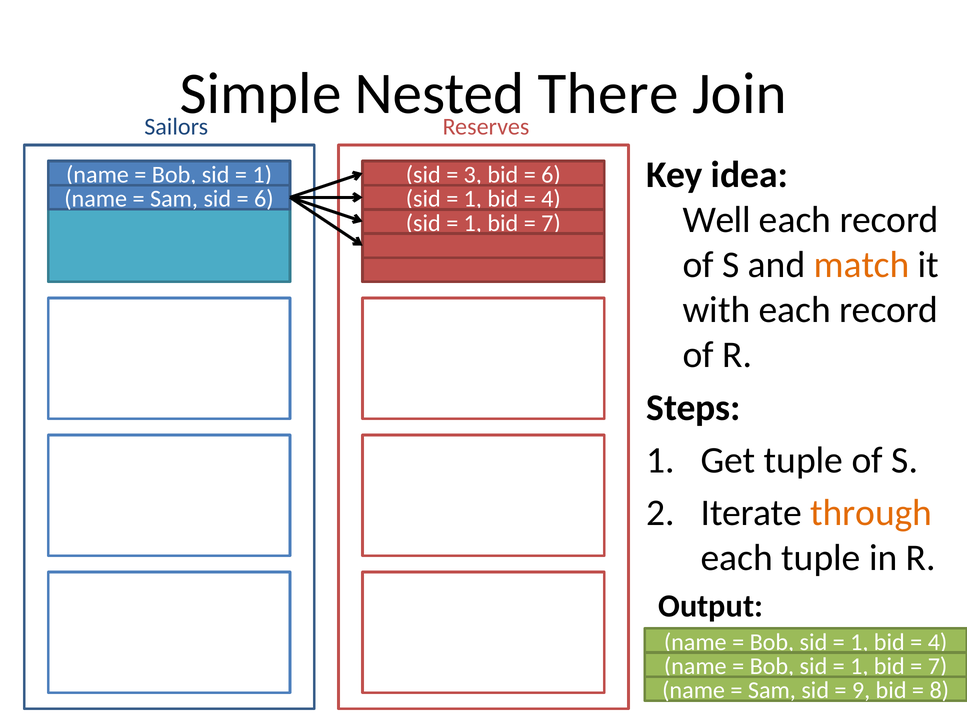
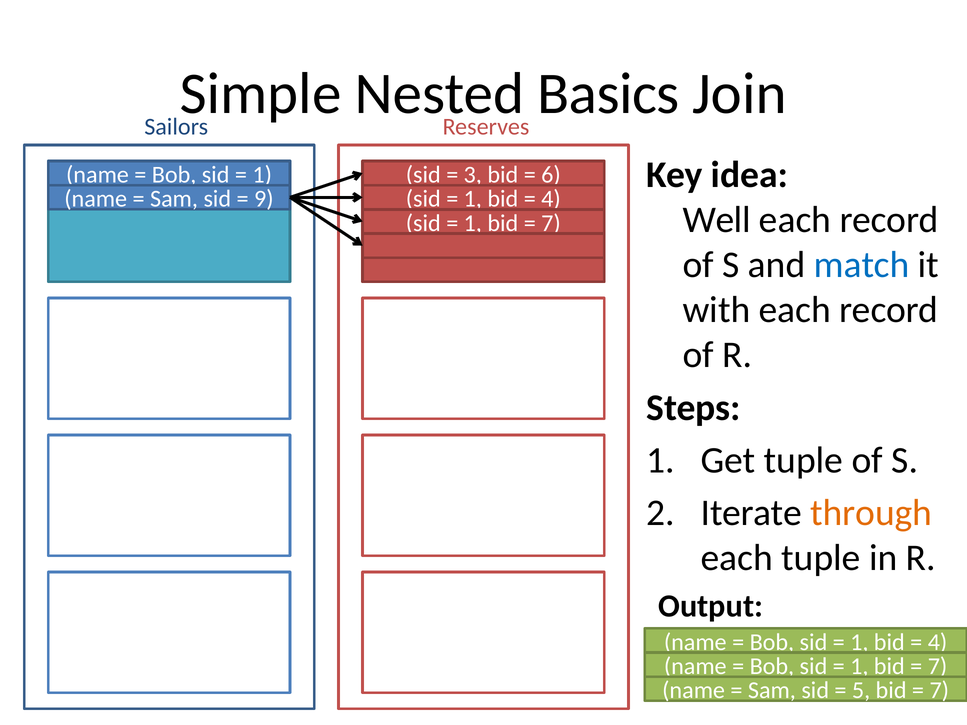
There: There -> Basics (609, 94)
6: 6 -> 9 (264, 199)
match colour: orange -> blue (862, 265)
9: 9 -> 5 (861, 691)
8: 8 -> 7 (939, 691)
